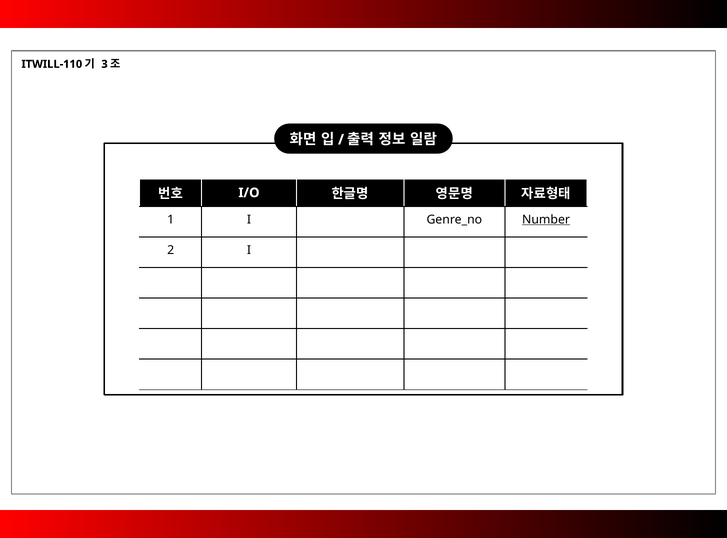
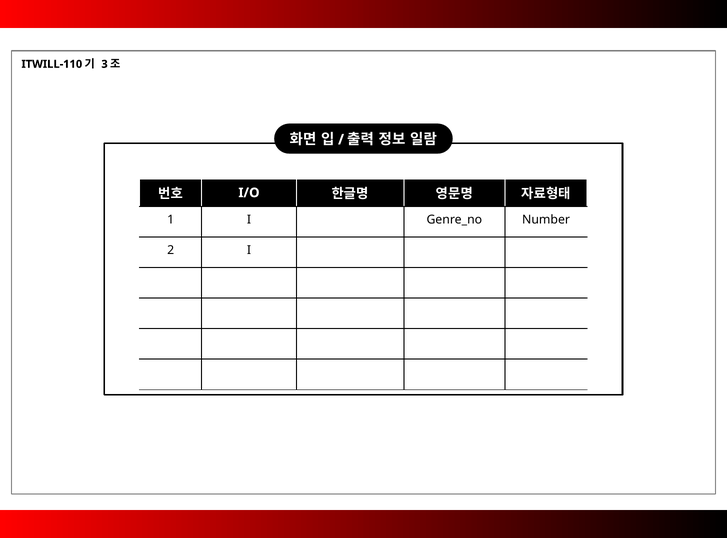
Number underline: present -> none (546, 219)
